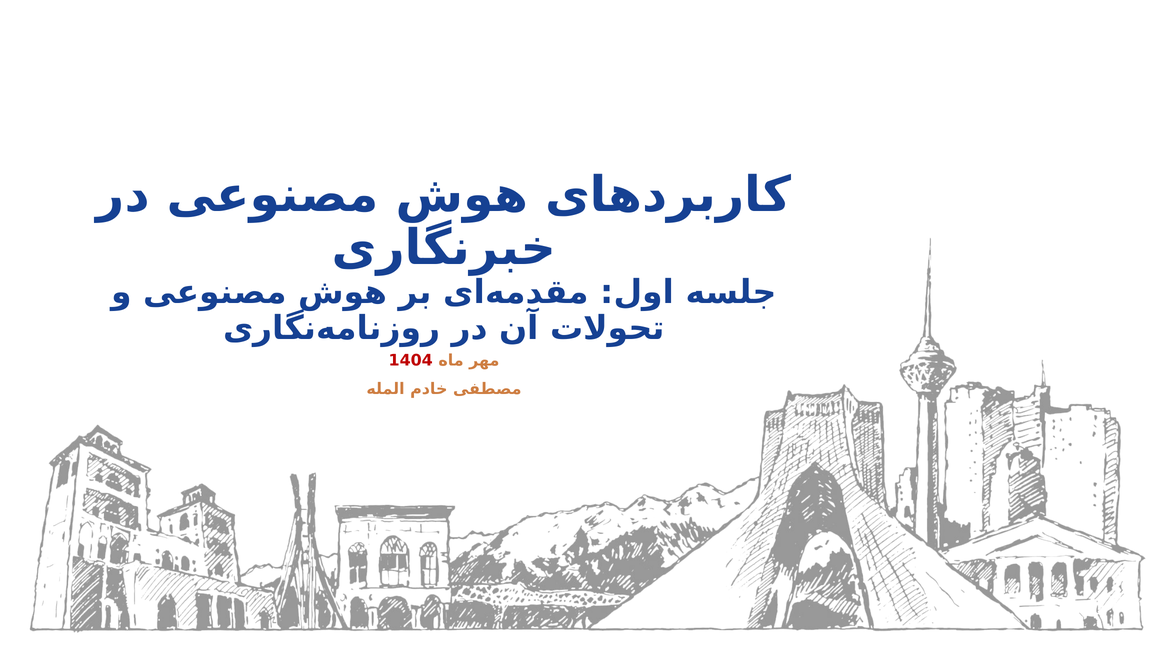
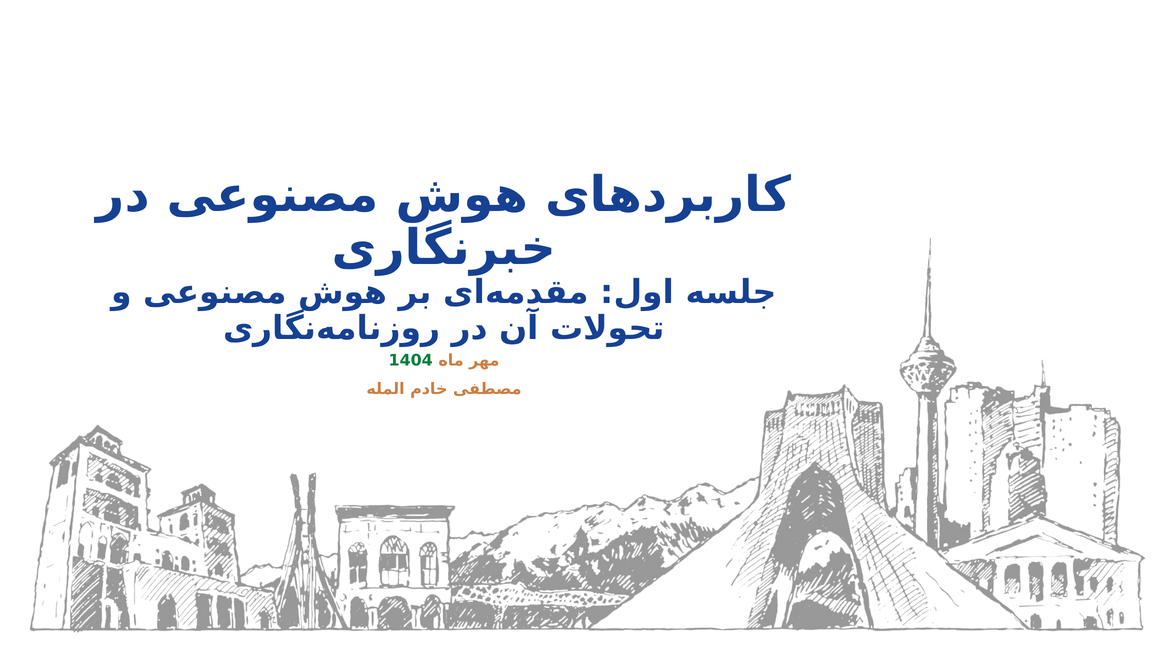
1404 colour: red -> green (411, 360)
